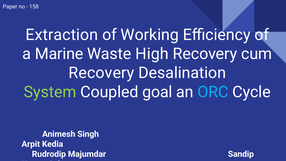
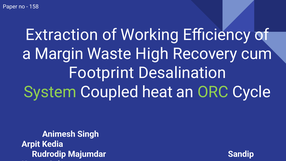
Marine: Marine -> Margin (59, 54)
Recovery: Recovery -> Footprint (101, 73)
goal: goal -> heat (157, 92)
ORC colour: light blue -> light green (213, 92)
